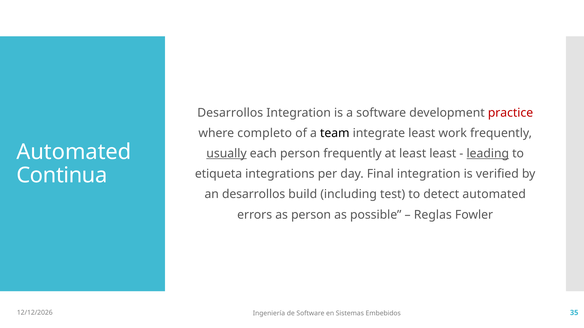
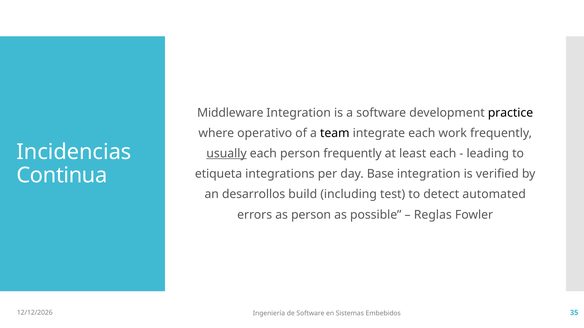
Desarrollos: Desarrollos -> Middleware (230, 113)
practice colour: red -> black (510, 113)
completo: completo -> operativo (265, 133)
integrate least: least -> each (422, 133)
Automated: Automated -> Incidencias (74, 152)
least least: least -> each (443, 154)
leading underline: present -> none (488, 154)
Final: Final -> Base (380, 174)
